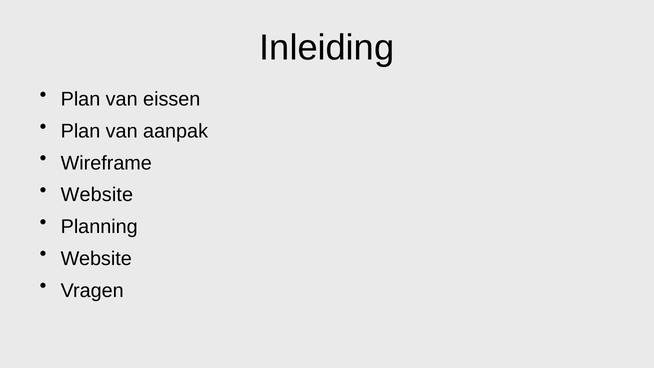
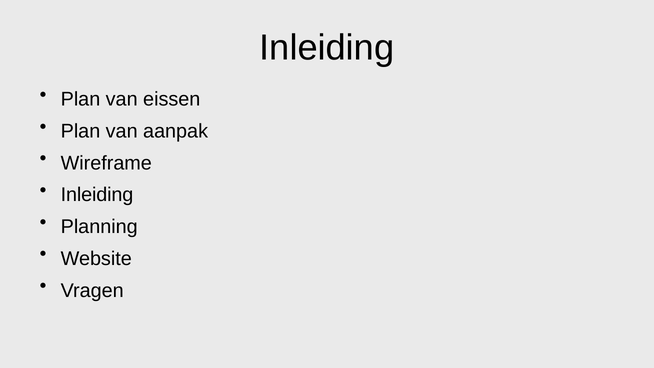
Website: Website -> Inleiding (97, 195)
